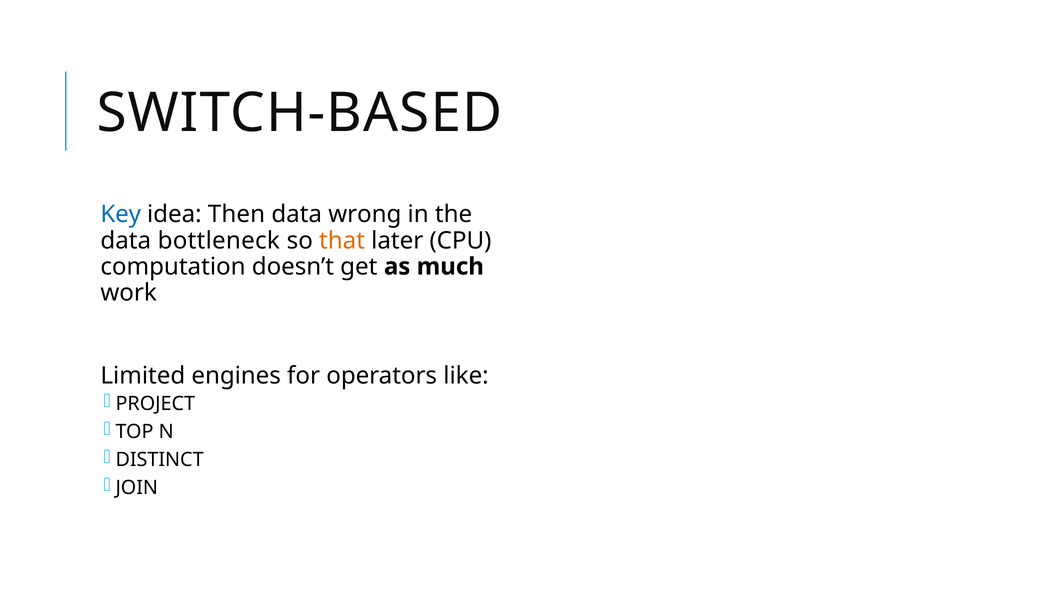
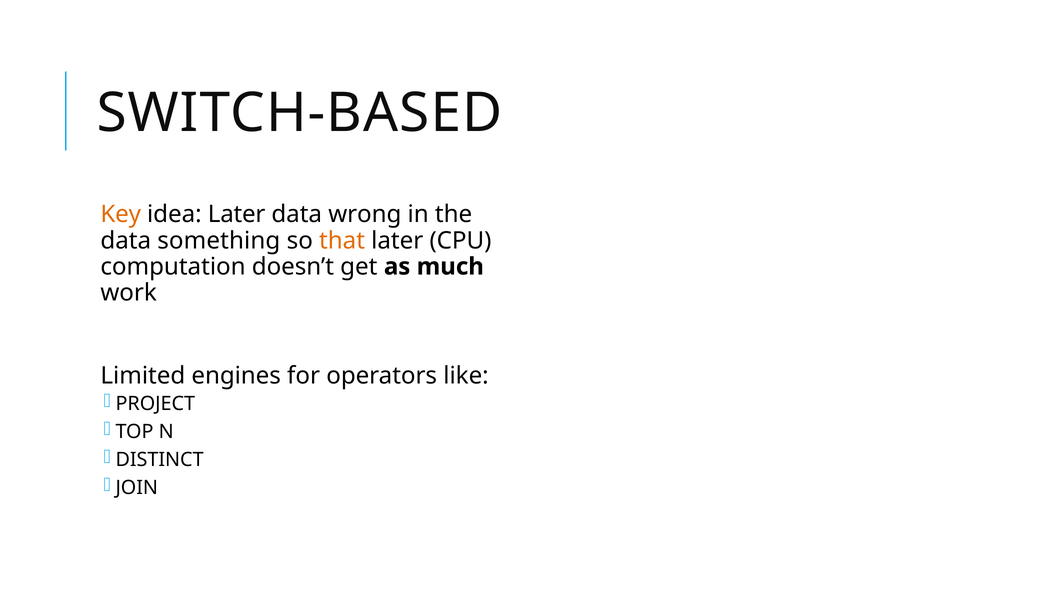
Key colour: blue -> orange (121, 215)
idea Then: Then -> Later (237, 215)
bottleneck: bottleneck -> something (219, 241)
